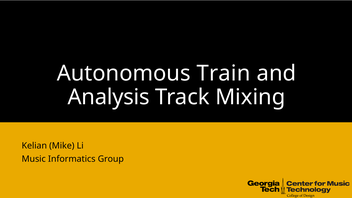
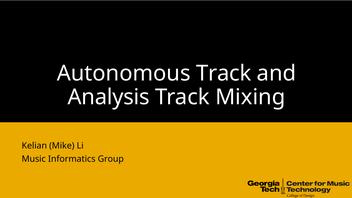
Autonomous Train: Train -> Track (224, 73)
